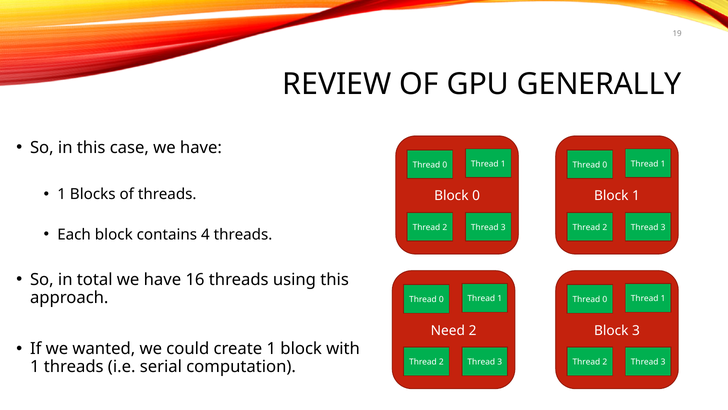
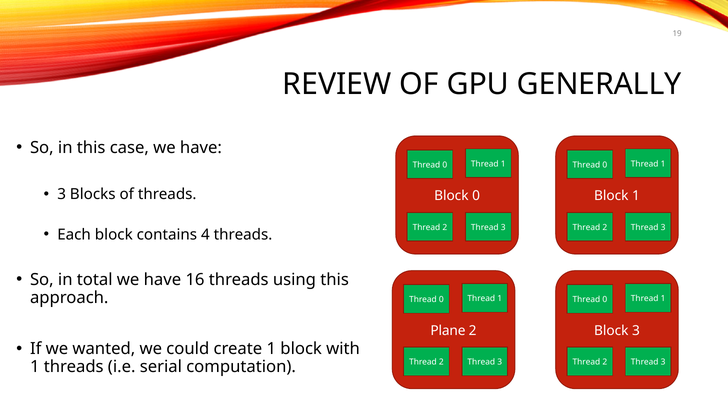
1: 1 -> 3 (62, 194)
Need: Need -> Plane (448, 330)
